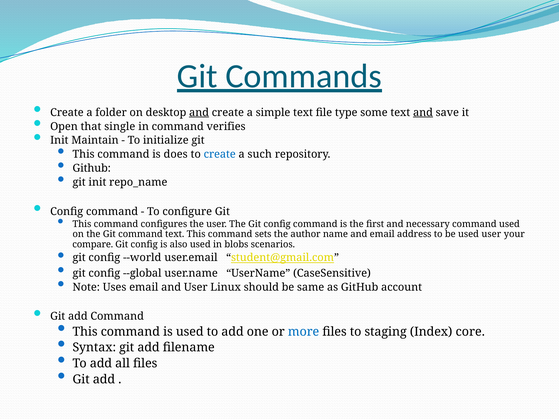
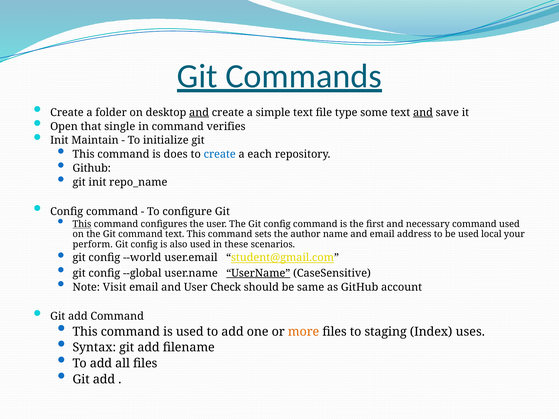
such: such -> each (260, 154)
This underline: none -> present (82, 224)
used user: user -> local (491, 234)
compare: compare -> perform (93, 244)
blobs: blobs -> these (236, 244)
UserName underline: none -> present (258, 273)
Uses: Uses -> Visit (115, 287)
Linux: Linux -> Check (226, 287)
more colour: blue -> orange (304, 332)
core: core -> uses (470, 332)
